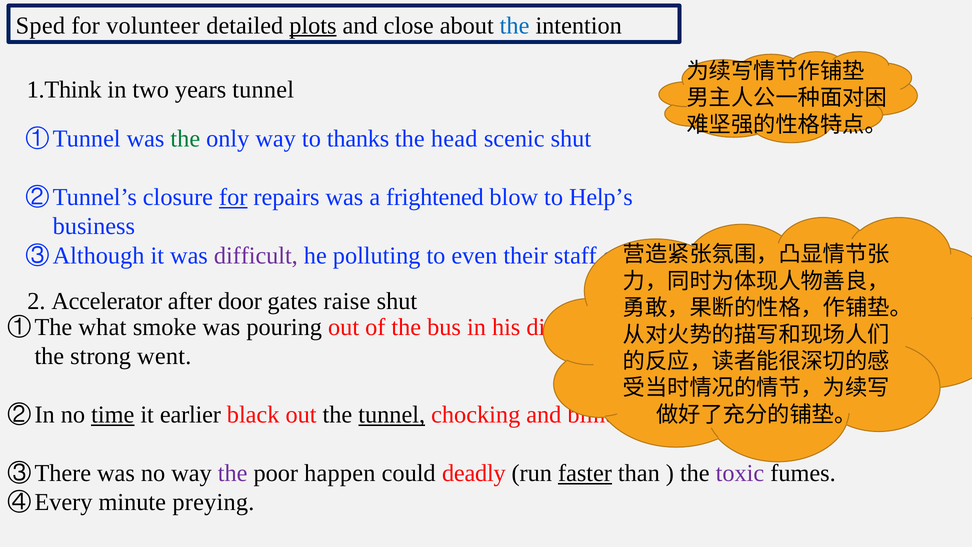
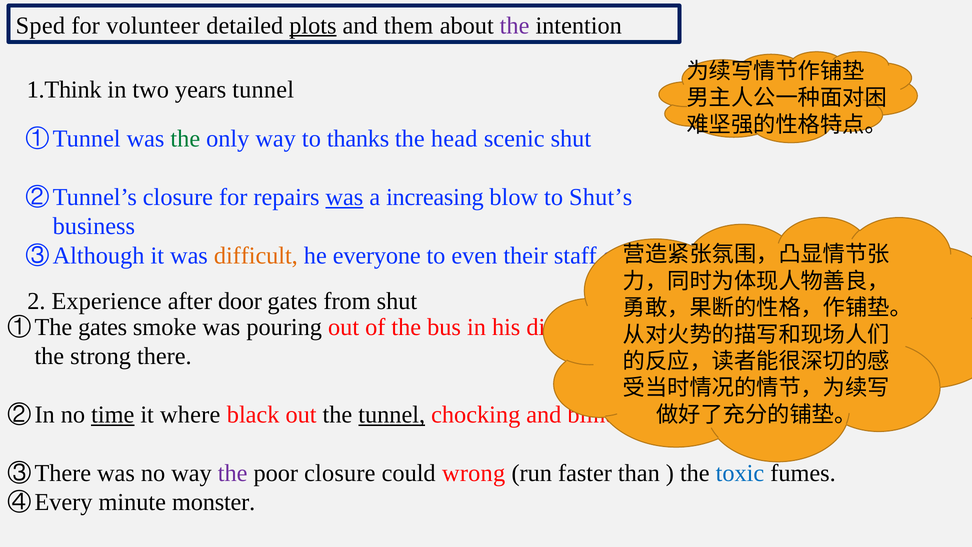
close: close -> them (409, 25)
the colour: blue -> purple (515, 25)
for underline: present -> none (233, 197)
was underline: none -> present (344, 197)
frightened: frightened -> increasing (435, 197)
Help’s: Help’s -> Shut’s (601, 197)
difficult colour: purple -> orange (256, 255)
polluting: polluting -> everyone (377, 255)
Accelerator: Accelerator -> Experience (107, 301)
raise: raise -> from (347, 301)
what: what -> gates (103, 327)
went: went -> there (164, 356)
earlier: earlier -> where (190, 415)
poor happen: happen -> closure (340, 473)
deadly: deadly -> wrong (474, 473)
faster underline: present -> none (585, 473)
toxic colour: purple -> blue (740, 473)
preying: preying -> monster (214, 502)
